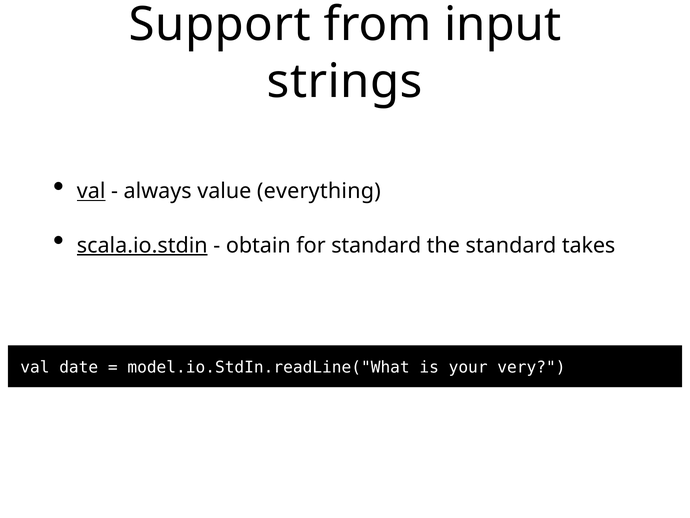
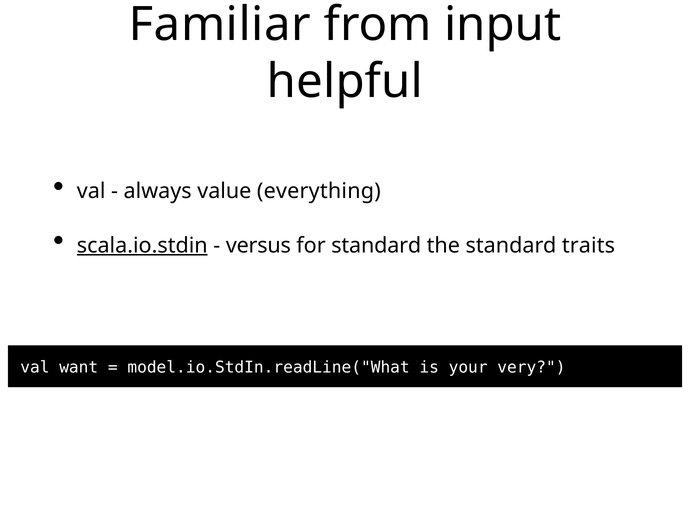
Support: Support -> Familiar (220, 24)
strings: strings -> helpful (345, 81)
val underline: present -> none (91, 191)
obtain: obtain -> versus (258, 245)
takes: takes -> traits (588, 245)
date: date -> want (79, 367)
